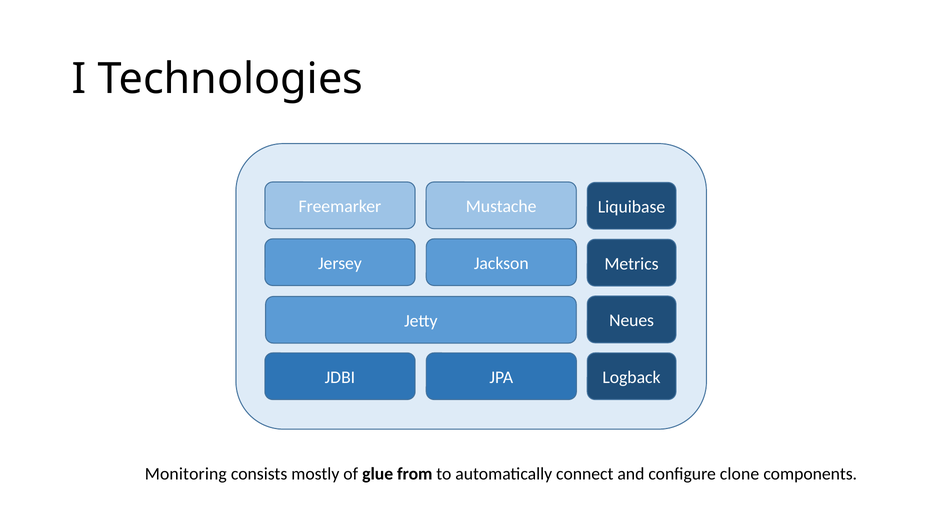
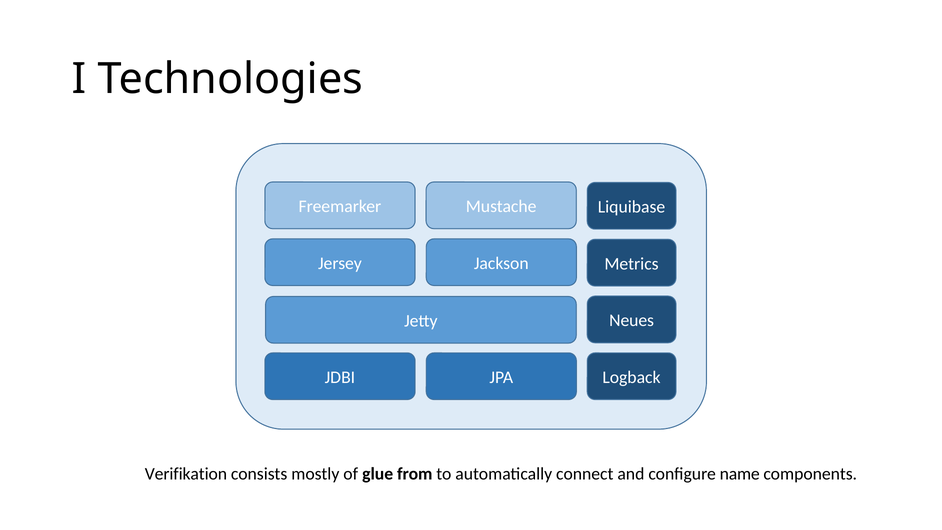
Monitoring: Monitoring -> Verifikation (186, 474)
clone: clone -> name (740, 474)
